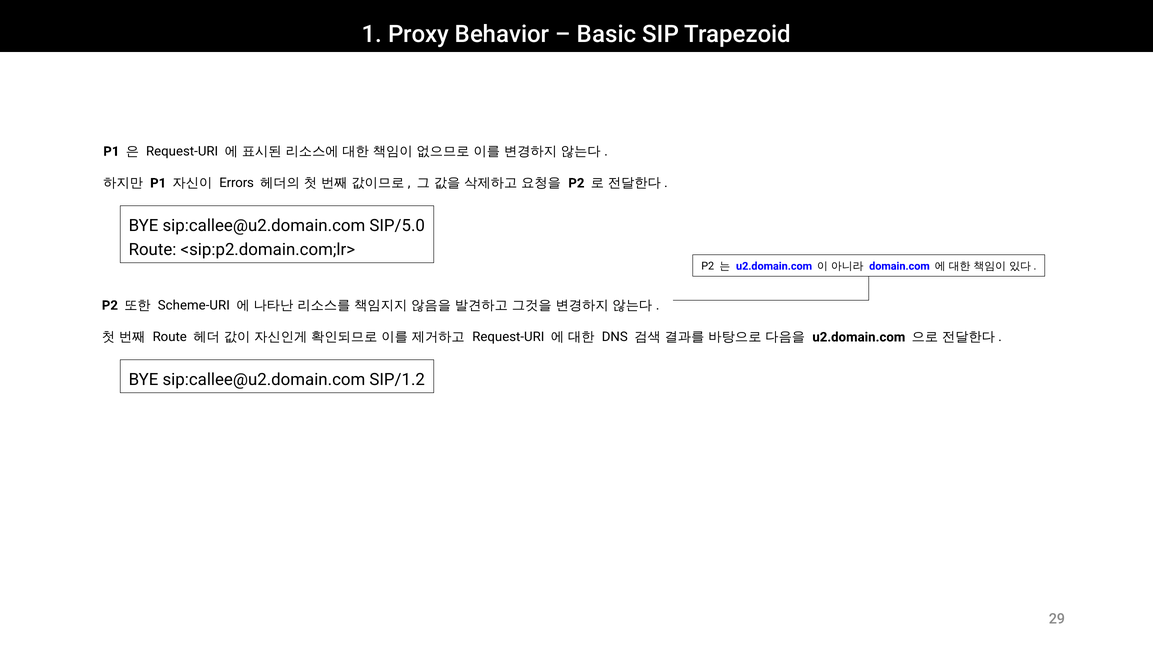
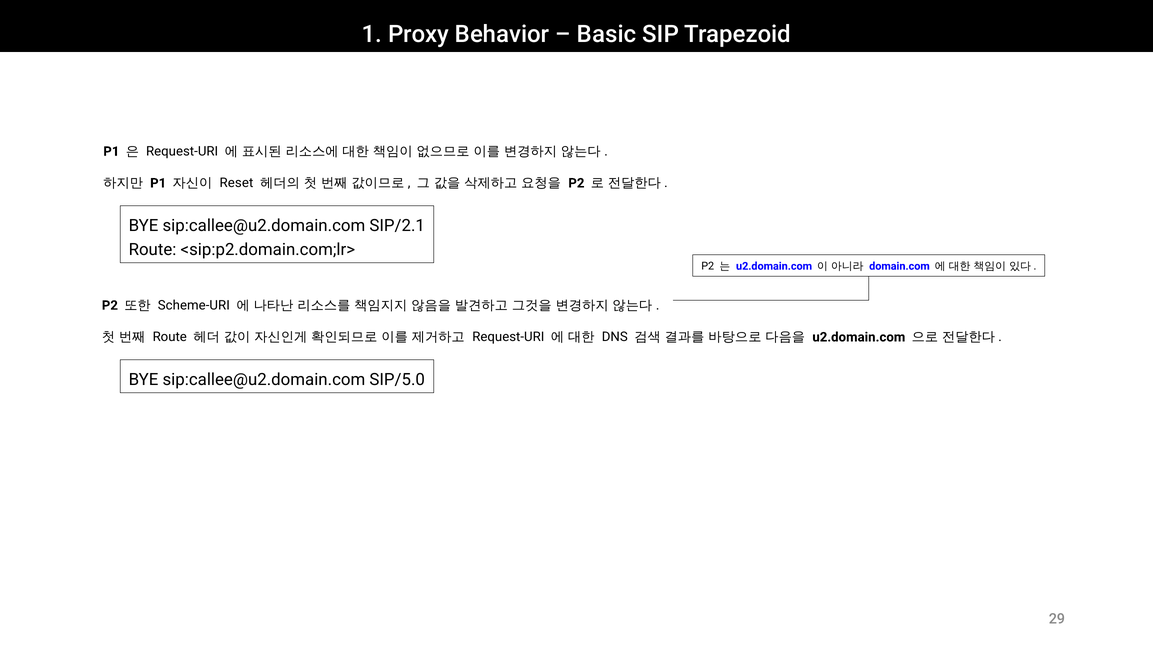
Errors: Errors -> Reset (236, 183)
SIP/5.0: SIP/5.0 -> SIP/2.1 (397, 226)
SIP/1.2: SIP/1.2 -> SIP/5.0 (397, 380)
